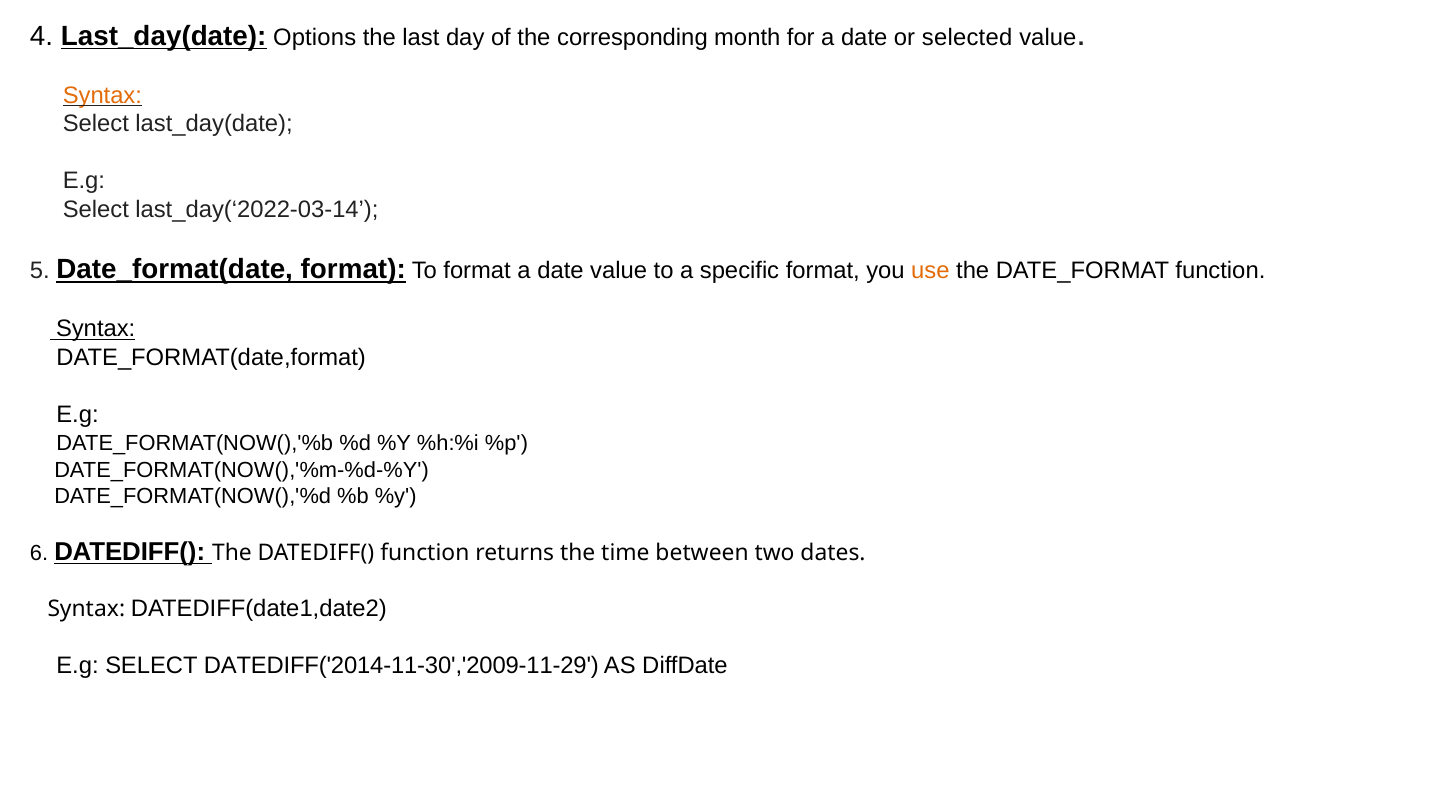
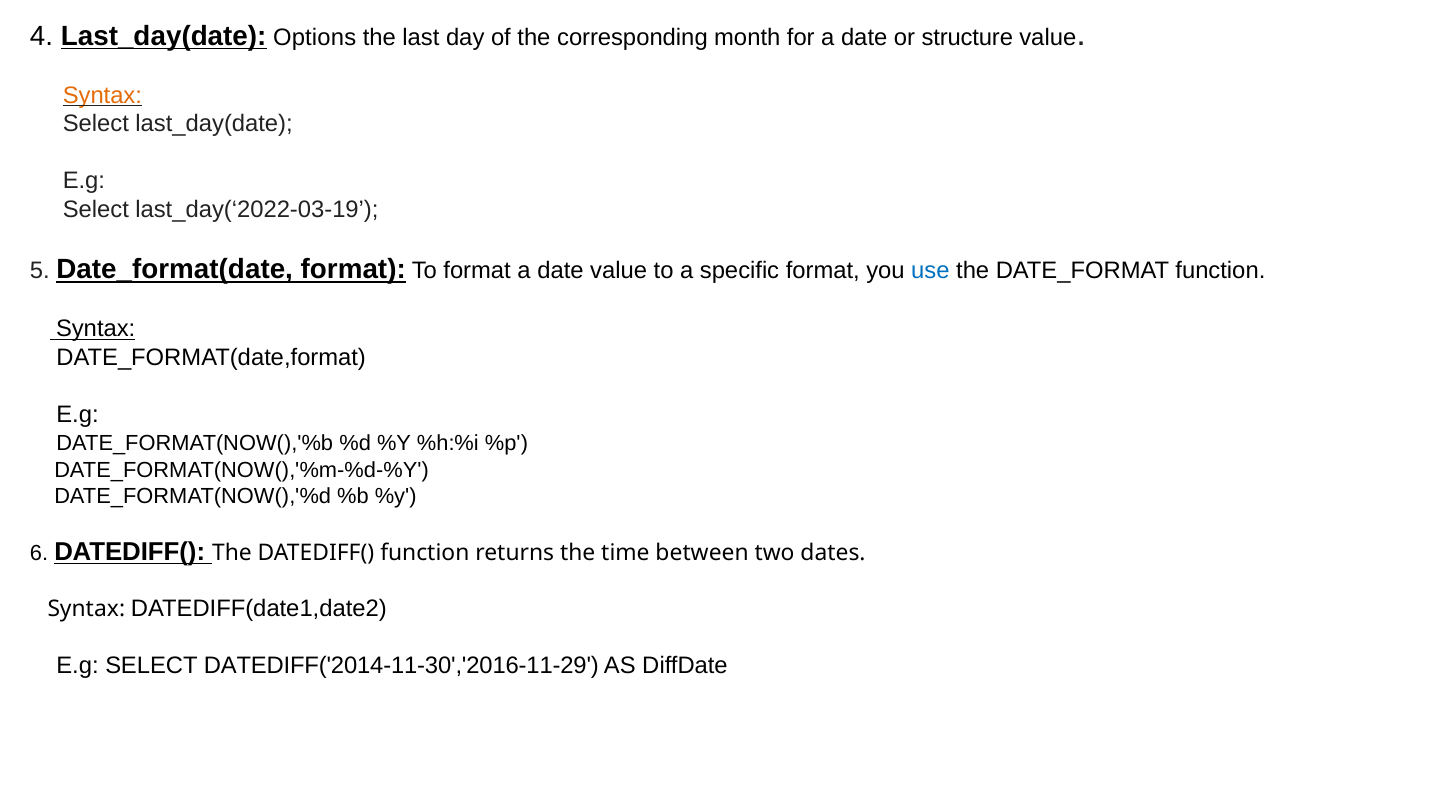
selected: selected -> structure (967, 37)
last_day(‘2022-03-14: last_day(‘2022-03-14 -> last_day(‘2022-03-19 (257, 210)
use colour: orange -> blue (930, 271)
DATEDIFF('2014-11-30','2009-11-29: DATEDIFF('2014-11-30','2009-11-29 -> DATEDIFF('2014-11-30','2016-11-29 (401, 666)
